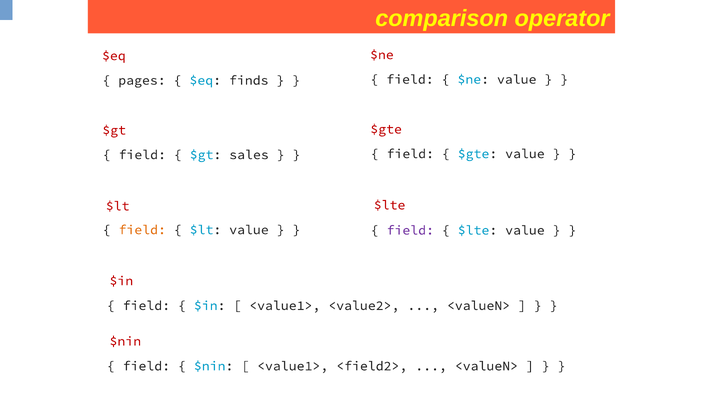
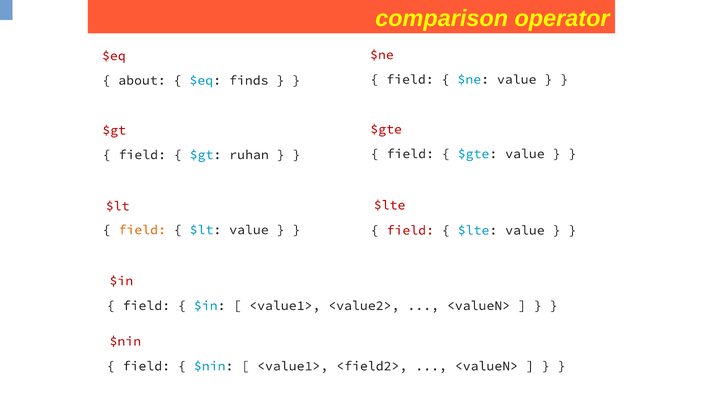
pages: pages -> about (142, 80)
sales: sales -> ruhan (249, 155)
field colour: purple -> red (410, 230)
